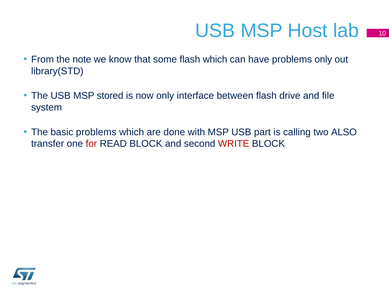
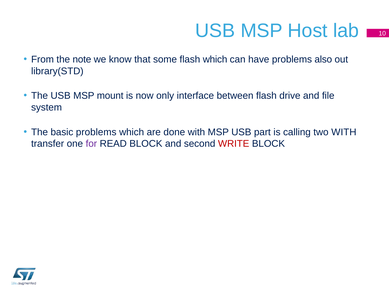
problems only: only -> also (323, 59)
stored: stored -> mount (110, 96)
two ALSO: ALSO -> WITH (344, 132)
for colour: red -> purple (91, 144)
